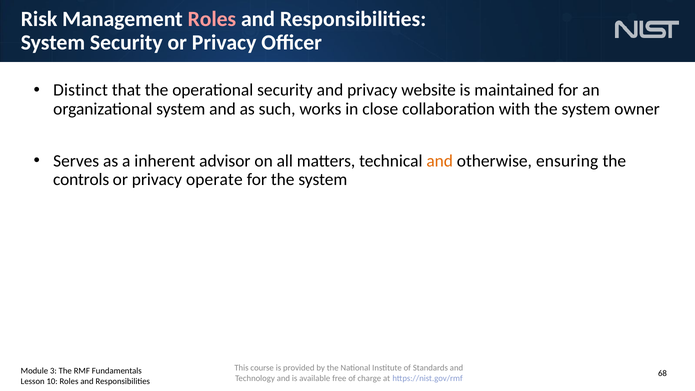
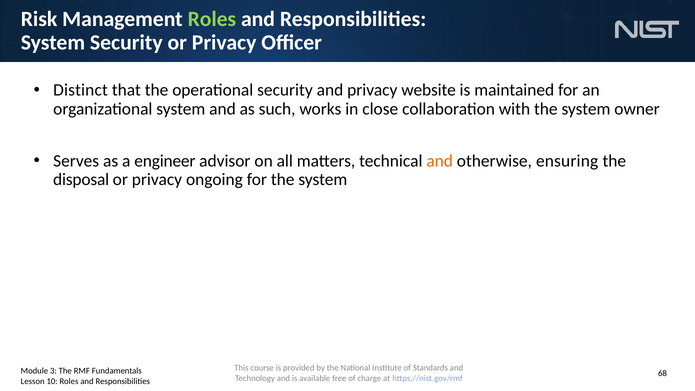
Roles colour: pink -> light green (212, 19)
inherent: inherent -> engineer (165, 161)
controls: controls -> disposal (81, 180)
operate: operate -> ongoing (214, 180)
